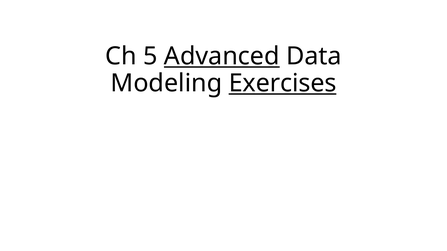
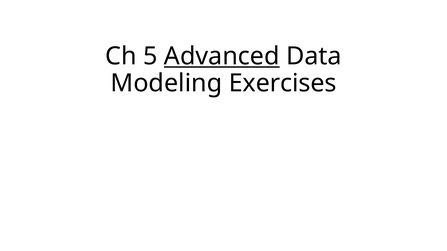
Exercises underline: present -> none (283, 83)
